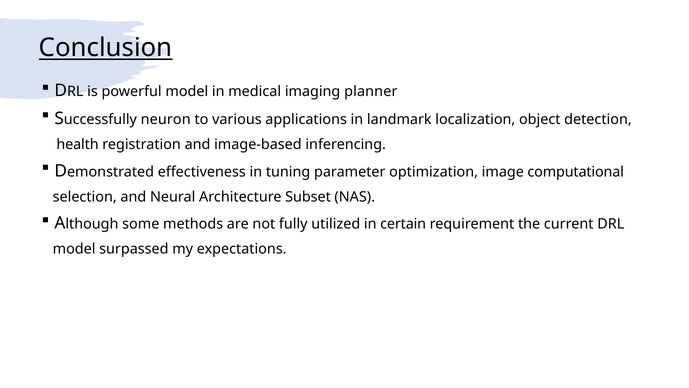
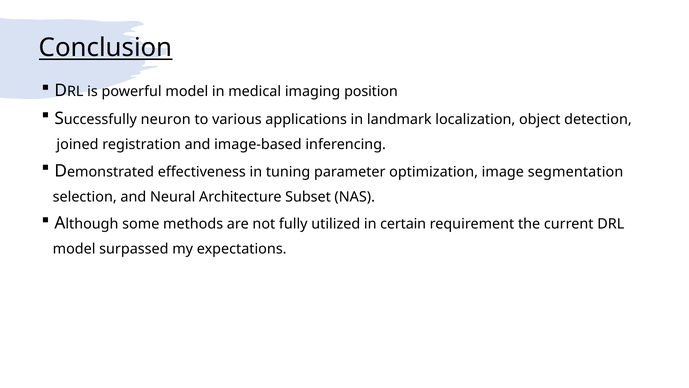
planner: planner -> position (371, 91)
health: health -> joined (77, 144)
computational: computational -> segmentation (576, 172)
